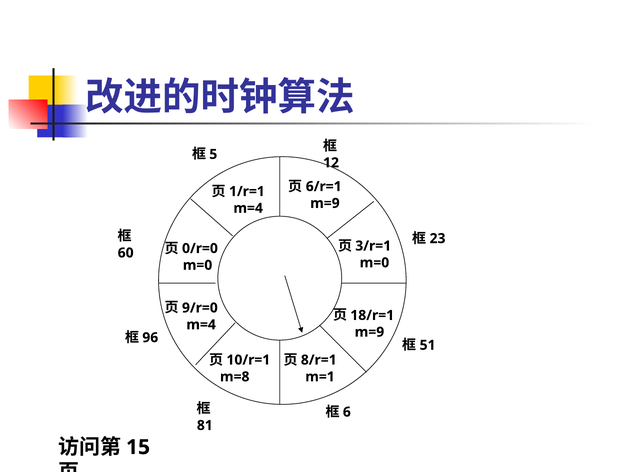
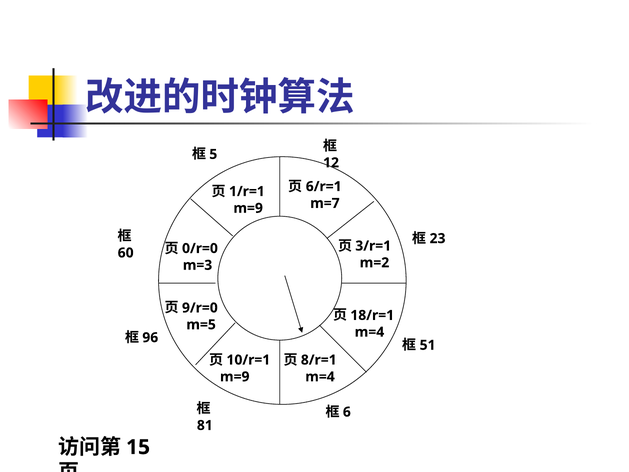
m=9: m=9 -> m=7 (325, 203)
m=4: m=4 -> m=9 (248, 208)
m=0: m=0 -> m=2 (374, 263)
m=0: m=0 -> m=3 (198, 265)
m=4: m=4 -> m=5 (201, 324)
m=9: m=9 -> m=4 (369, 332)
m=8: m=8 -> m=9 (235, 377)
m=1: m=1 -> m=4 (320, 377)
